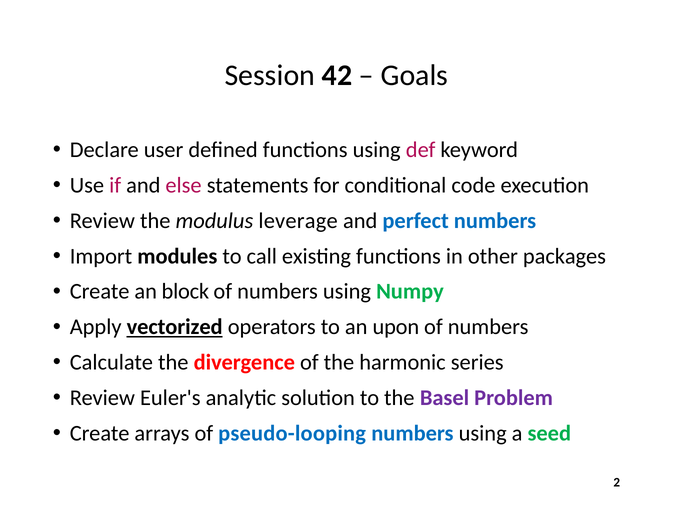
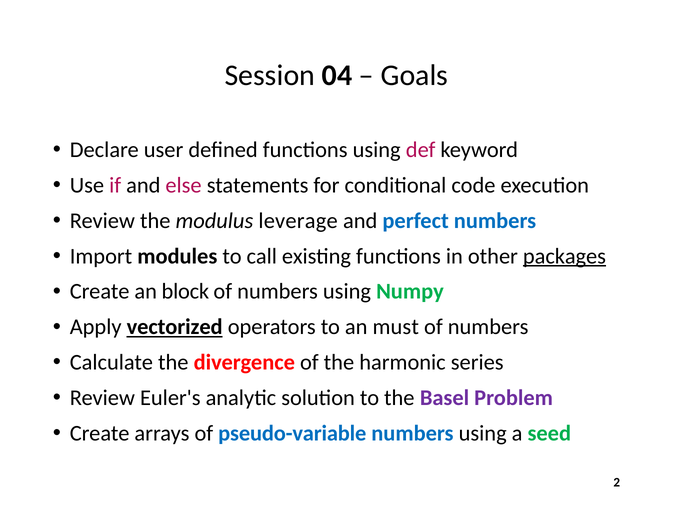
42: 42 -> 04 (337, 75)
packages underline: none -> present (564, 256)
upon: upon -> must (396, 327)
pseudo-looping: pseudo-looping -> pseudo-variable (292, 433)
